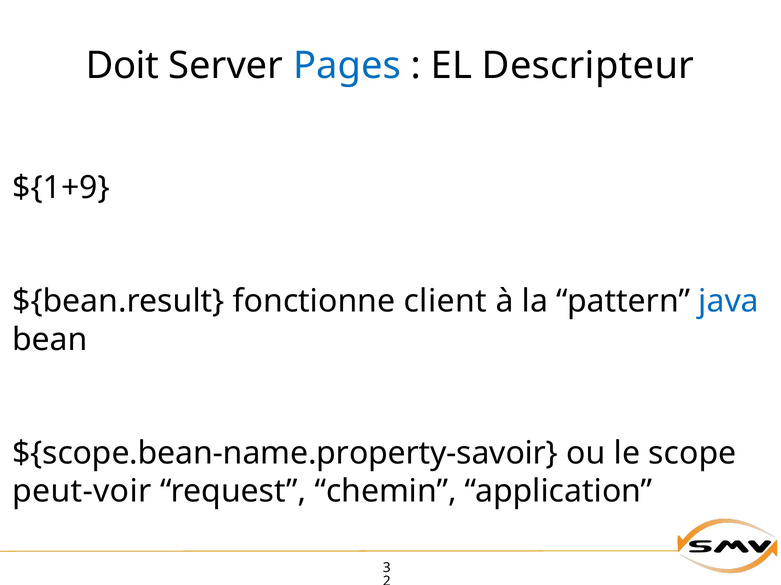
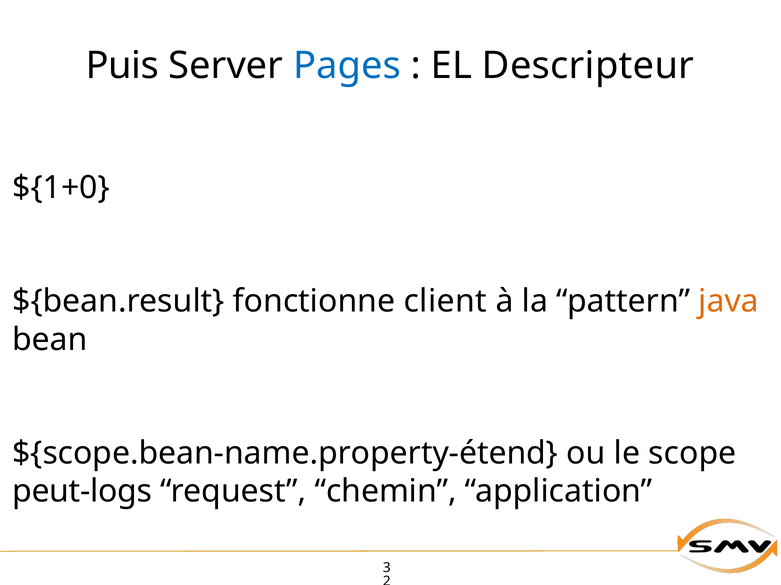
Doit: Doit -> Puis (122, 66)
${1+9: ${1+9 -> ${1+0 (61, 188)
java colour: blue -> orange (729, 302)
${scope.bean-name.property-savoir: ${scope.bean-name.property-savoir -> ${scope.bean-name.property-étend (285, 454)
peut-voir: peut-voir -> peut-logs (82, 492)
